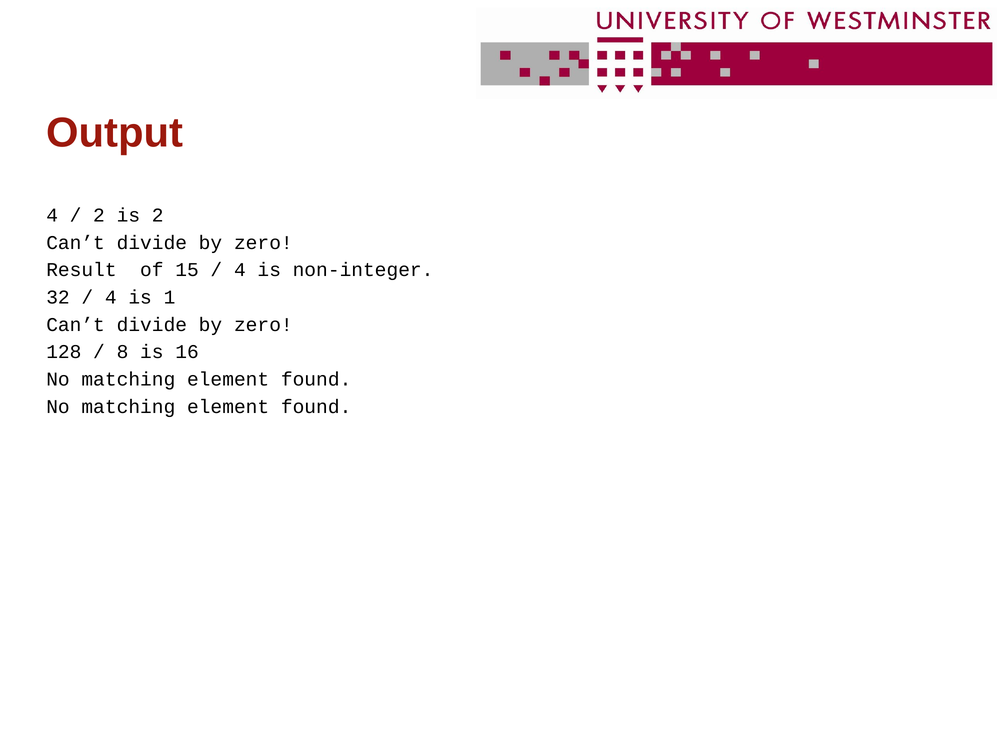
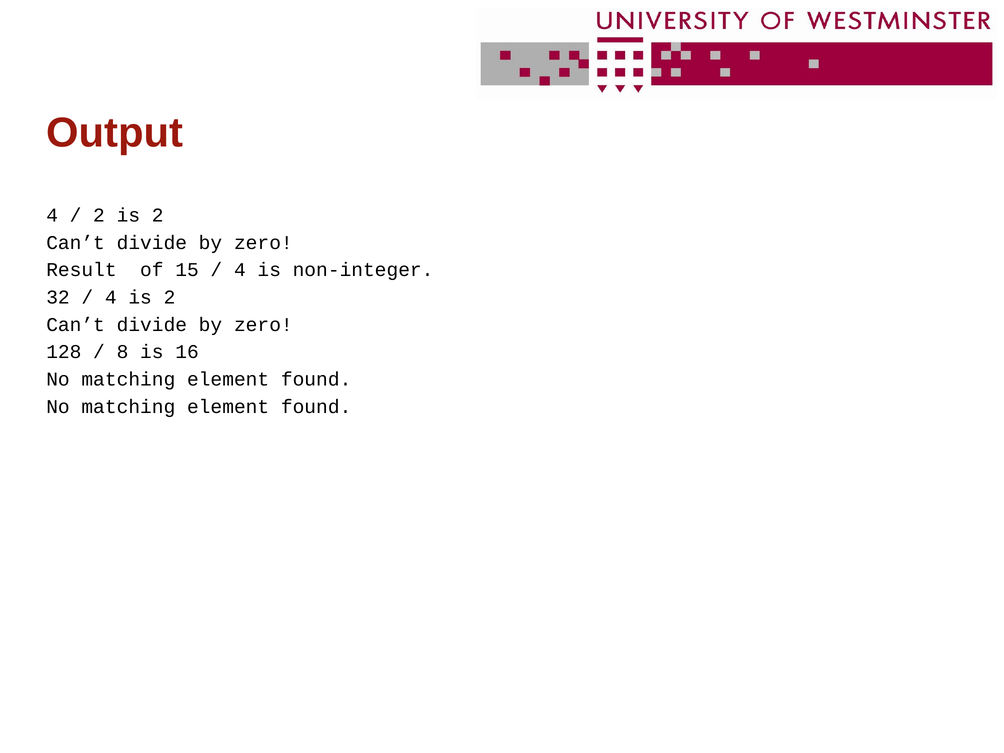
4 is 1: 1 -> 2 (169, 297)
